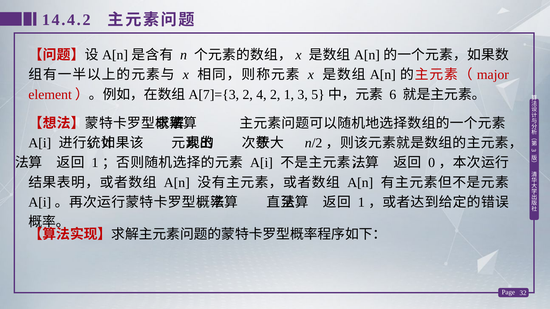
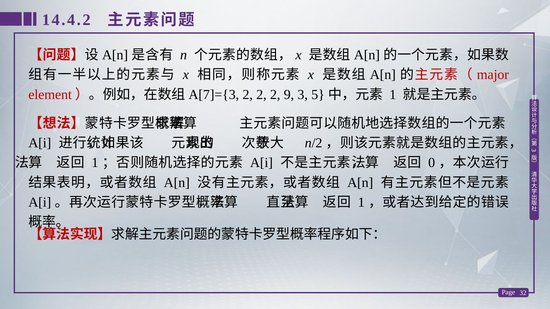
4: 4 -> 2 (261, 95)
2 1: 1 -> 9 (289, 95)
6: 6 -> 1 (393, 95)
